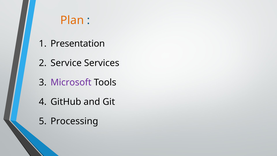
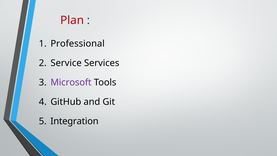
Plan colour: orange -> red (72, 20)
Presentation: Presentation -> Professional (78, 44)
Processing: Processing -> Integration (74, 121)
